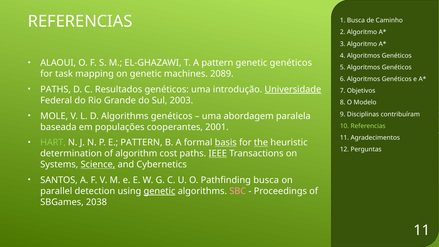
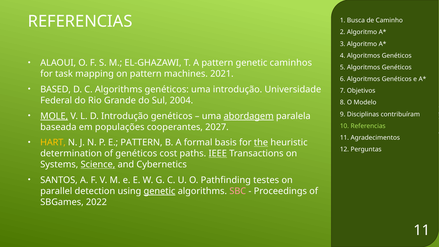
genetic genéticos: genéticos -> caminhos (291, 63)
on genetic: genetic -> pattern (146, 74)
2089: 2089 -> 2021 (222, 74)
PATHS: PATHS -> BASED (56, 89)
C Resultados: Resultados -> Algorithms (119, 89)
Universidade underline: present -> none (293, 89)
2003: 2003 -> 2004 (181, 100)
MOLE underline: none -> present (54, 116)
D Algorithms: Algorithms -> Introdução (125, 116)
abordagem underline: none -> present (249, 116)
2001: 2001 -> 2027 (217, 127)
HART colour: light green -> yellow (53, 143)
basis underline: present -> none (226, 143)
of algorithm: algorithm -> genéticos (136, 154)
Pathfinding busca: busca -> testes (266, 180)
2038: 2038 -> 2022 (96, 202)
